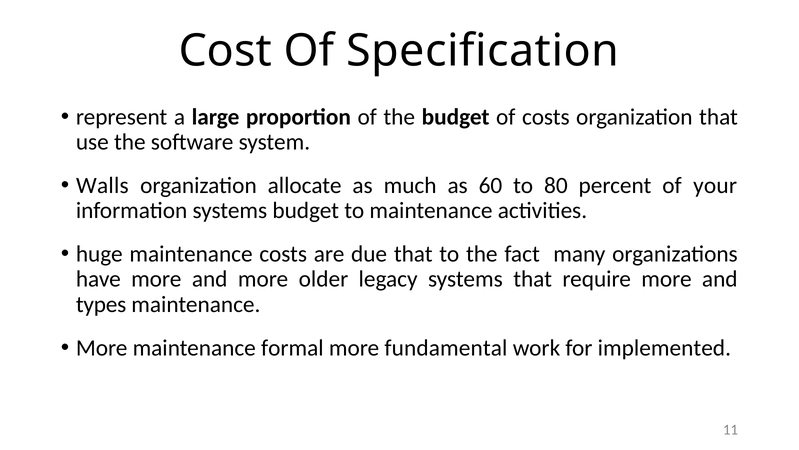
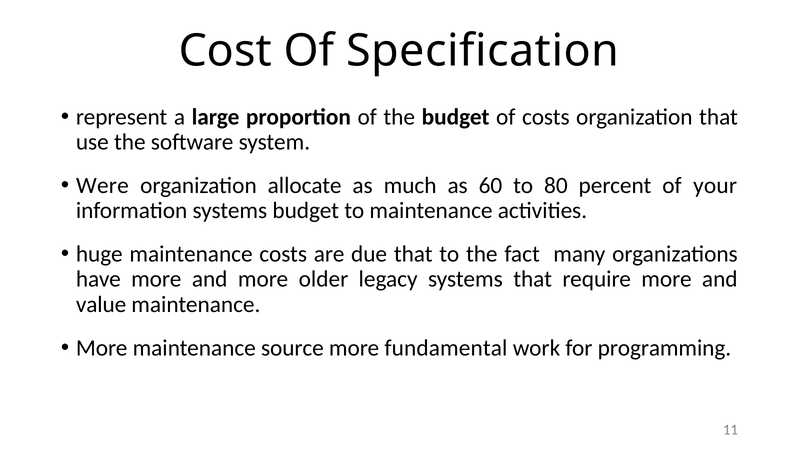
Walls: Walls -> Were (102, 185)
types: types -> value (101, 304)
formal: formal -> source (292, 347)
implemented: implemented -> programming (664, 347)
